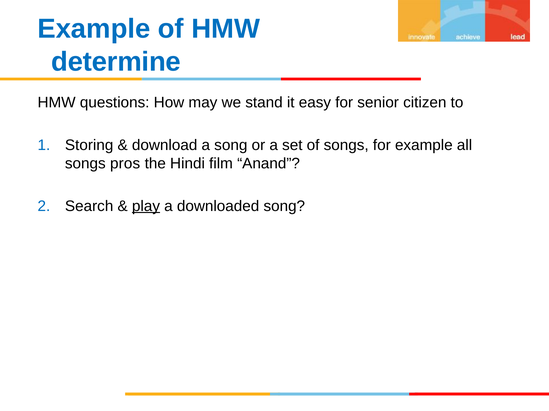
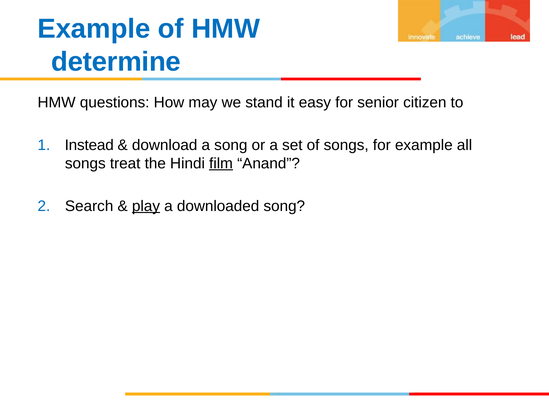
Storing: Storing -> Instead (89, 145)
pros: pros -> treat (125, 164)
film underline: none -> present (221, 164)
